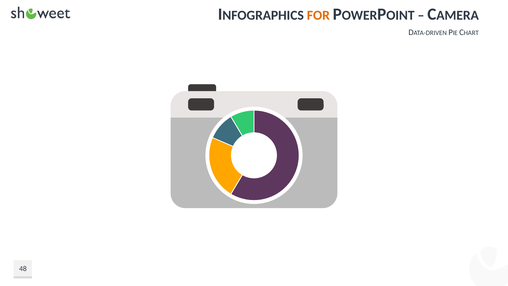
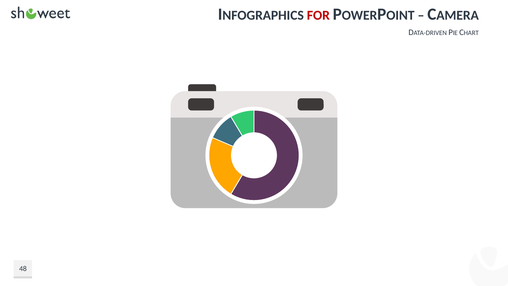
FOR colour: orange -> red (318, 15)
